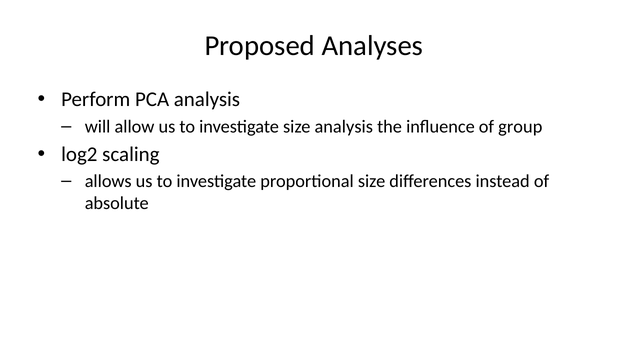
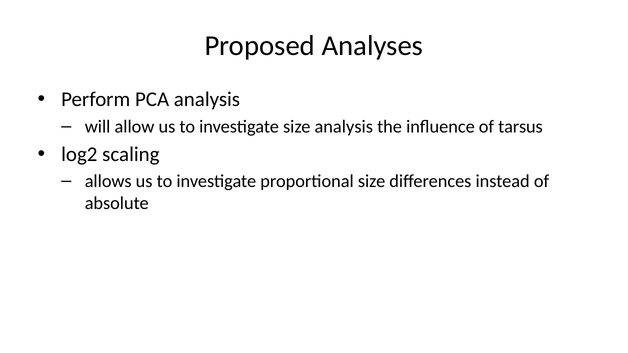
group: group -> tarsus (520, 127)
